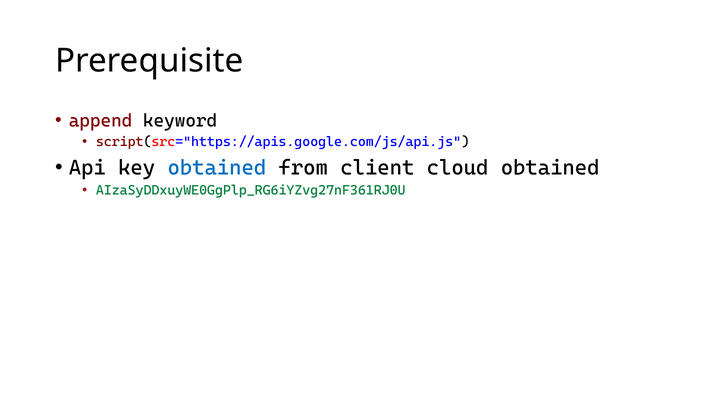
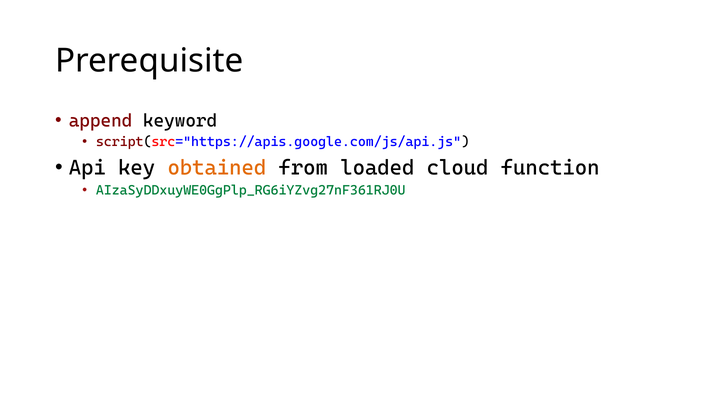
obtained colour: blue -> orange (217, 168)
client: client -> loaded (377, 168)
cloud obtained: obtained -> function (550, 168)
